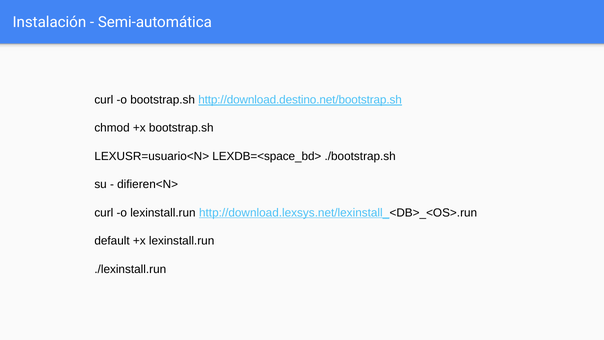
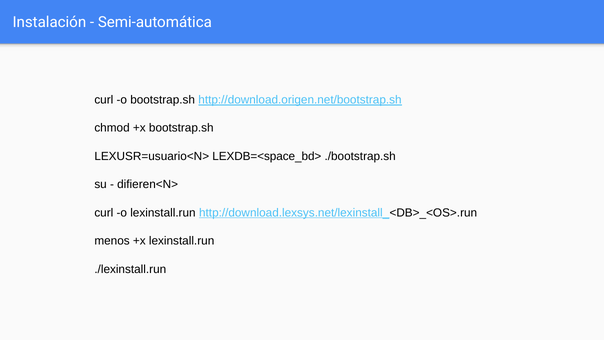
http://download.destino.net/bootstrap.sh: http://download.destino.net/bootstrap.sh -> http://download.origen.net/bootstrap.sh (300, 100)
default: default -> menos (112, 241)
